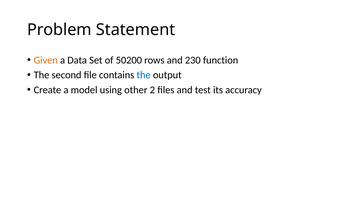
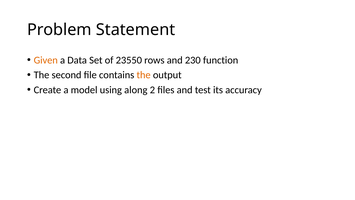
50200: 50200 -> 23550 (129, 60)
the colour: blue -> orange (144, 75)
other: other -> along (136, 90)
